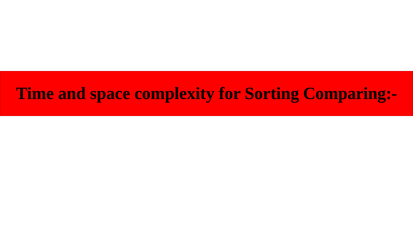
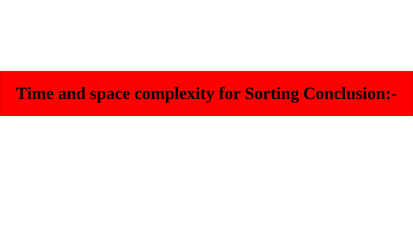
Comparing:-: Comparing:- -> Conclusion:- (350, 94)
